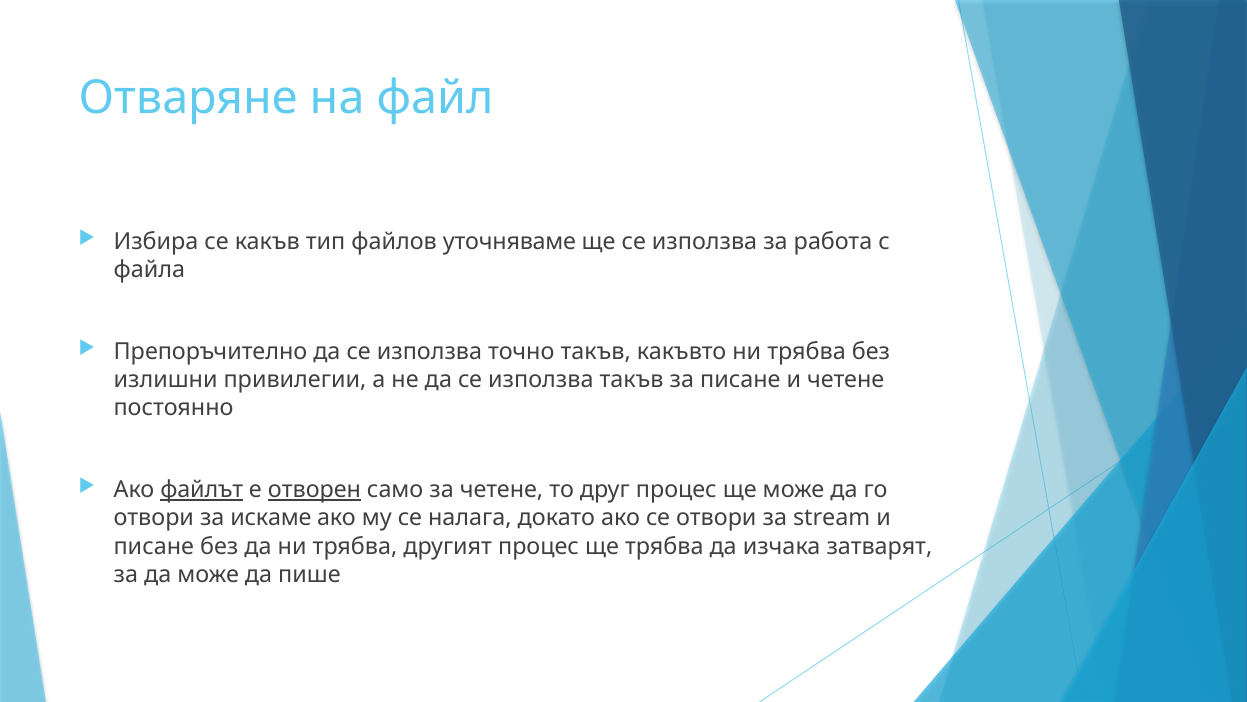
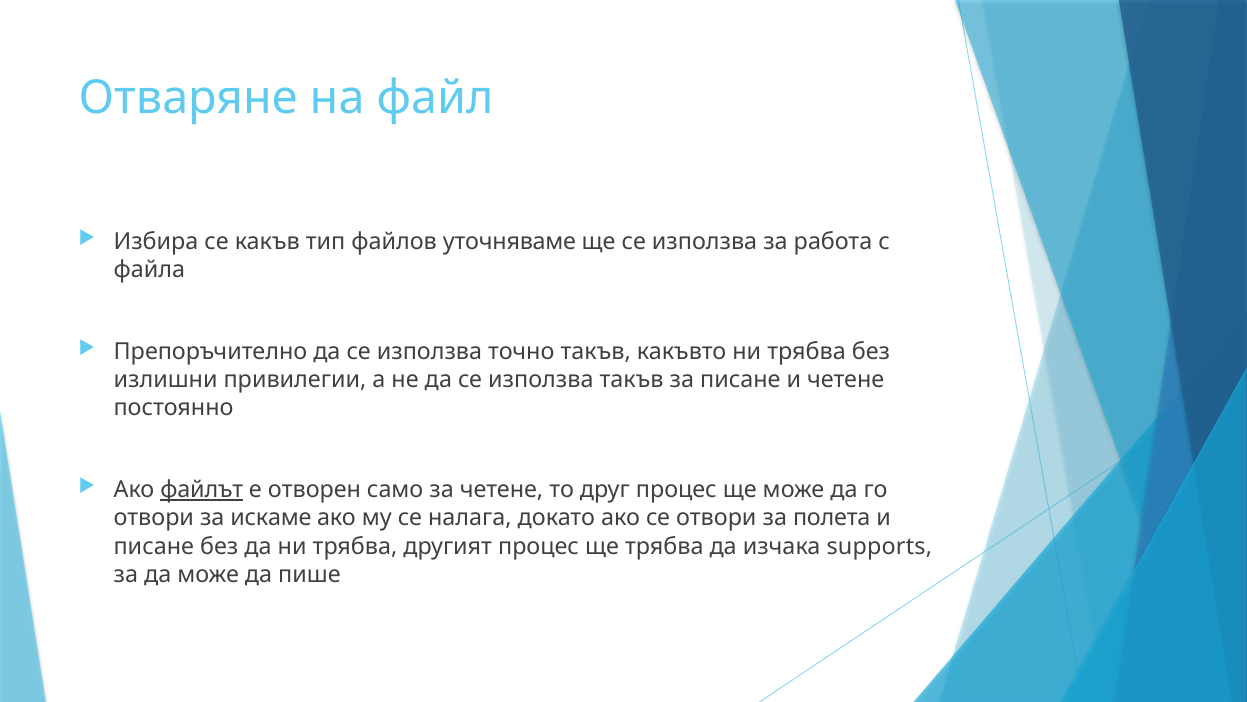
отворен underline: present -> none (314, 490)
stream: stream -> полета (832, 518)
затварят: затварят -> supports (879, 546)
